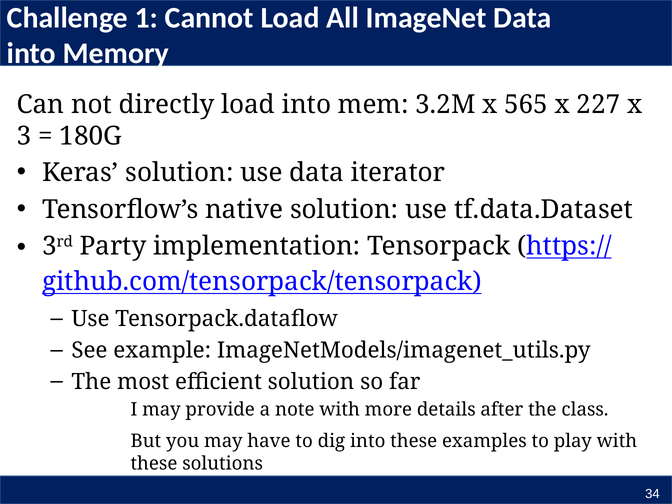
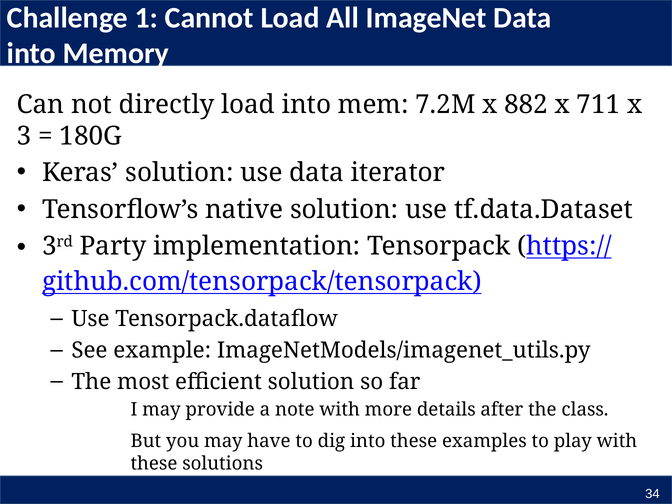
3.2M: 3.2M -> 7.2M (445, 105)
565: 565 -> 882 (526, 105)
227: 227 -> 711 (598, 105)
